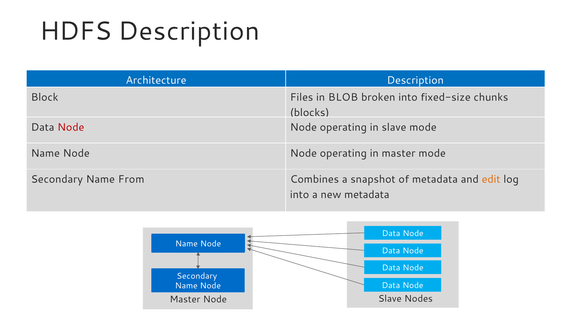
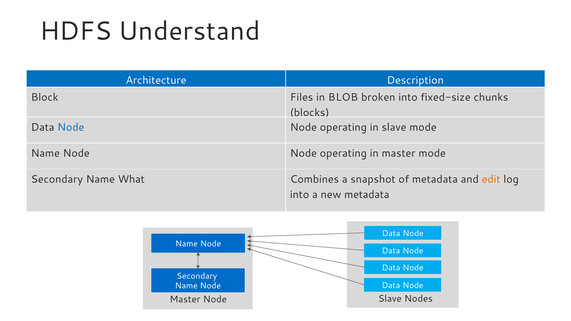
HDFS Description: Description -> Understand (189, 31)
Node colour: red -> blue (71, 127)
From: From -> What (131, 180)
